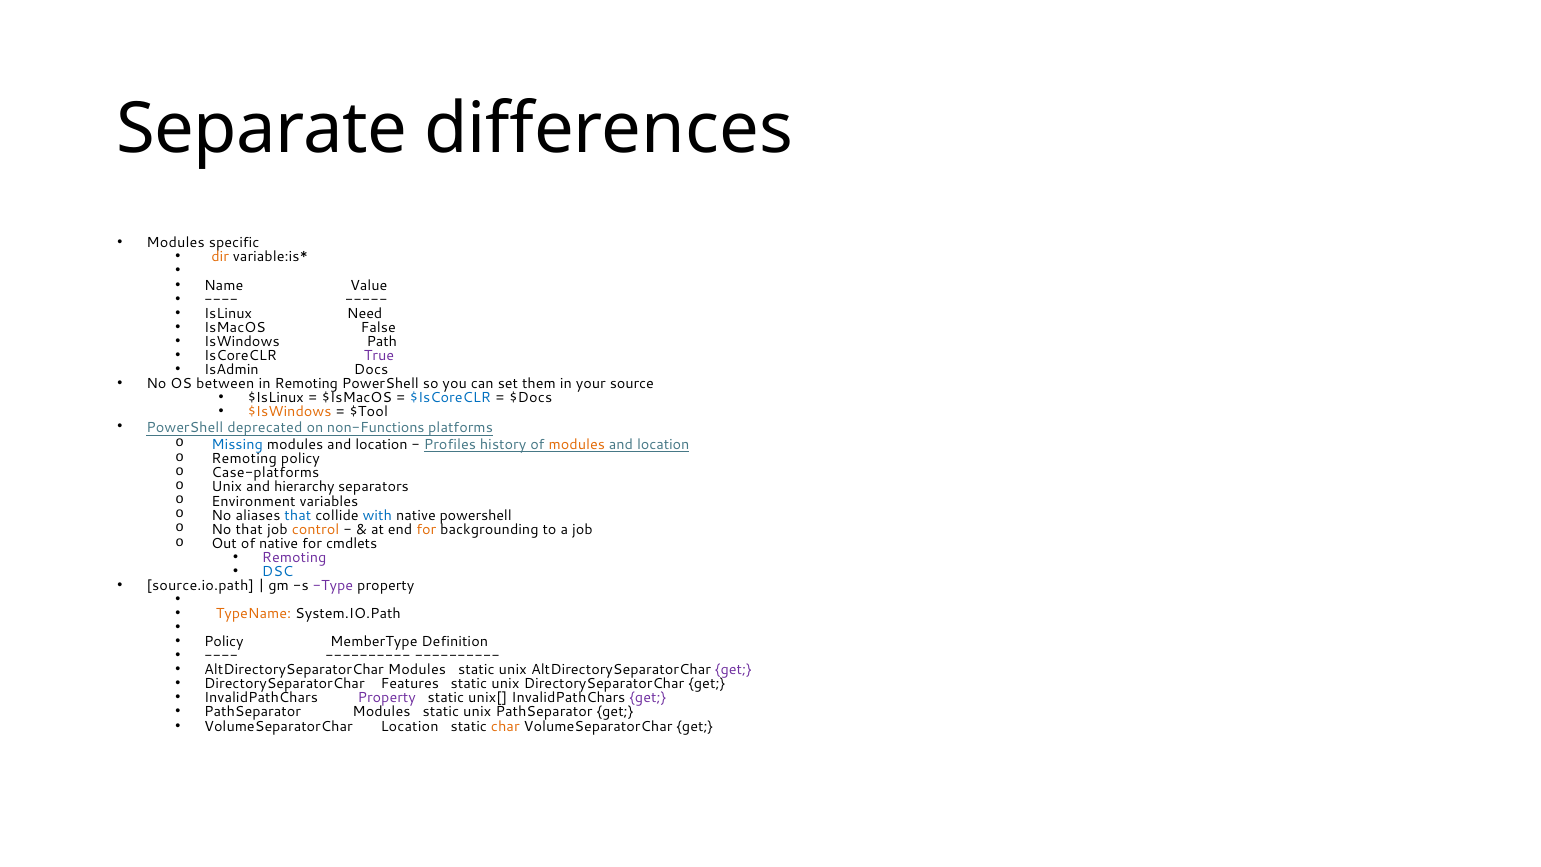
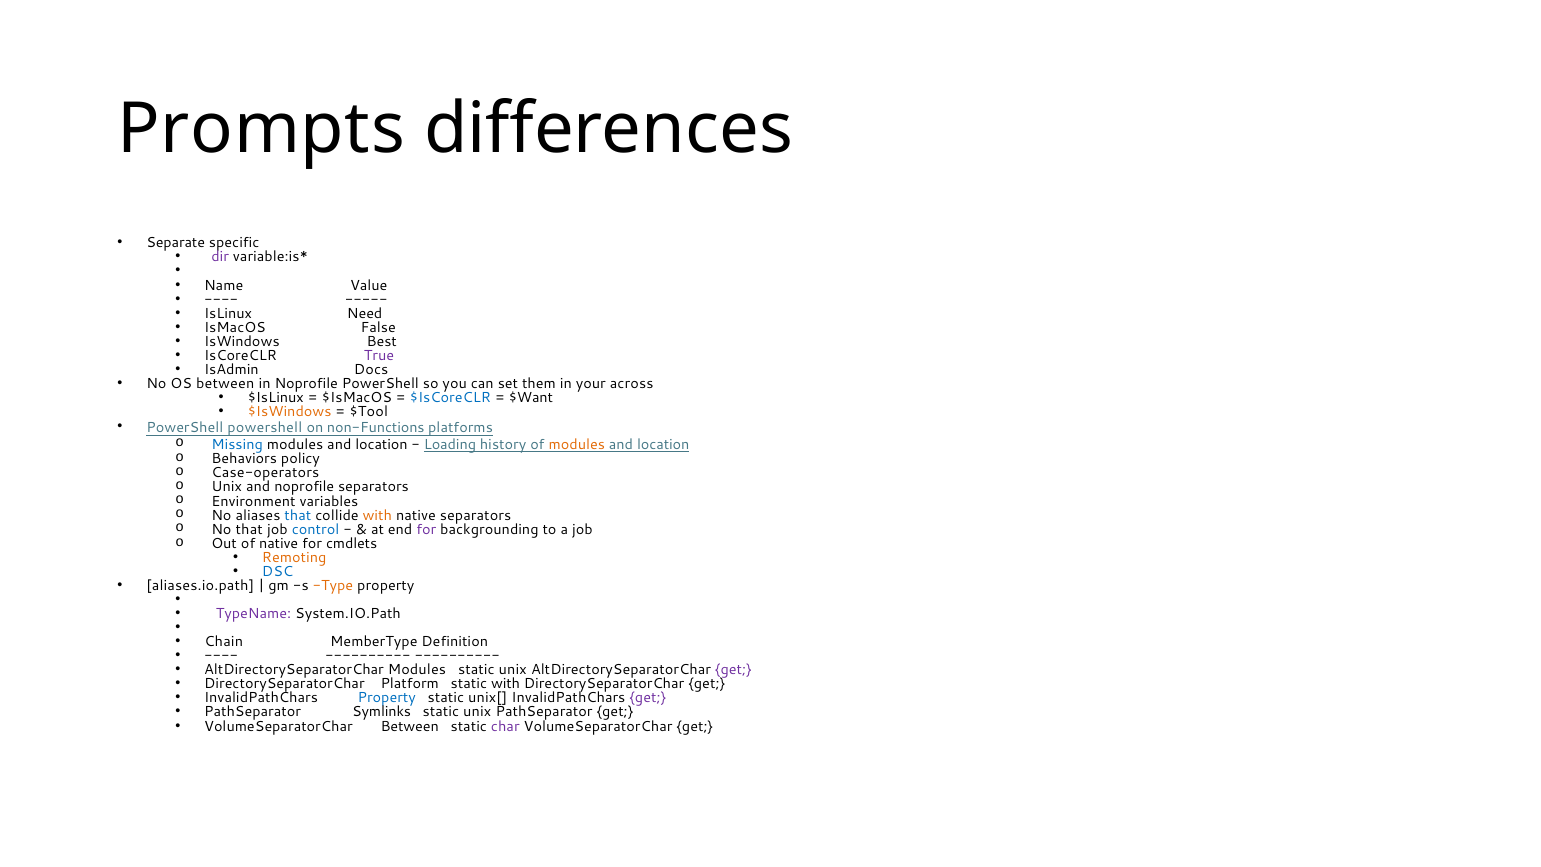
Separate: Separate -> Prompts (261, 129)
Modules: Modules -> Separate (176, 243)
dir colour: orange -> purple (220, 257)
Path: Path -> Best (382, 341)
in Remoting: Remoting -> Noprofile (306, 384)
source: source -> across (632, 384)
$Docs: $Docs -> $Want (531, 398)
PowerShell deprecated: deprecated -> powershell (265, 428)
Profiles: Profiles -> Loading (450, 444)
Remoting: Remoting -> Behaviors (244, 459)
Case-platforms: Case-platforms -> Case-operators (265, 473)
and hierarchy: hierarchy -> noprofile (304, 487)
with colour: blue -> orange (377, 515)
native powershell: powershell -> separators (476, 515)
control colour: orange -> blue (316, 529)
for colour: orange -> purple (426, 529)
Remoting colour: purple -> orange (294, 557)
source.io.path: source.io.path -> aliases.io.path (200, 585)
Type colour: purple -> orange (333, 585)
TypeName colour: orange -> purple (254, 614)
Policy: Policy -> Chain (224, 642)
Features: Features -> Platform (410, 684)
unix: unix -> with (506, 684)
Property colour: purple -> blue (387, 698)
PathSeparator Modules: Modules -> Symlinks (382, 712)
VolumeSeparatorChar Location: Location -> Between (410, 726)
char colour: orange -> purple (505, 726)
